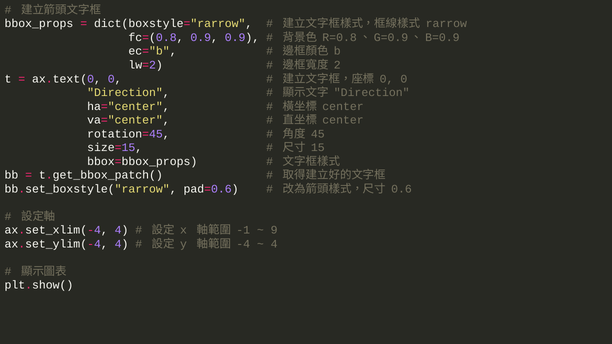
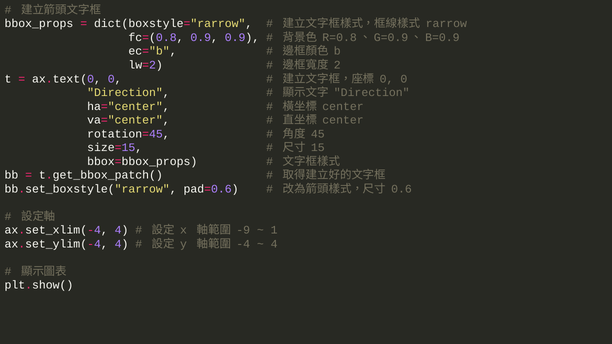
-1: -1 -> -9 (243, 230)
9: 9 -> 1 (274, 230)
